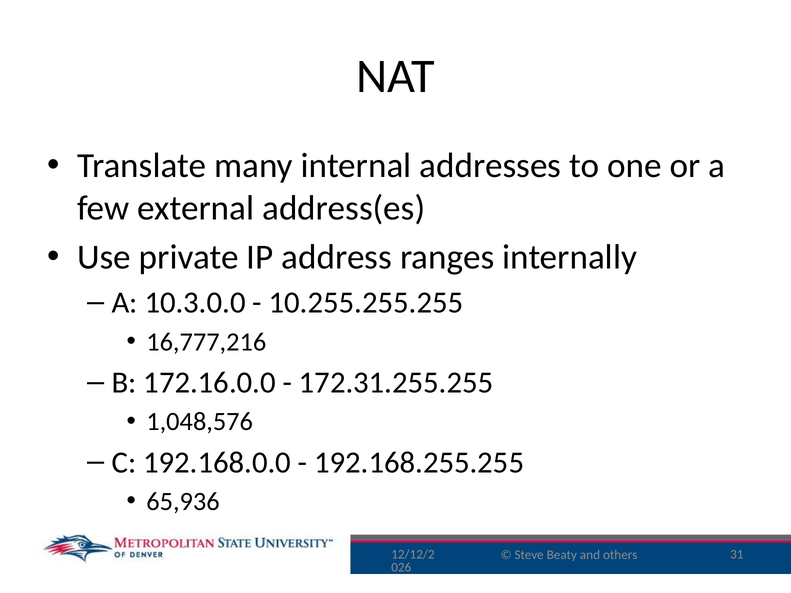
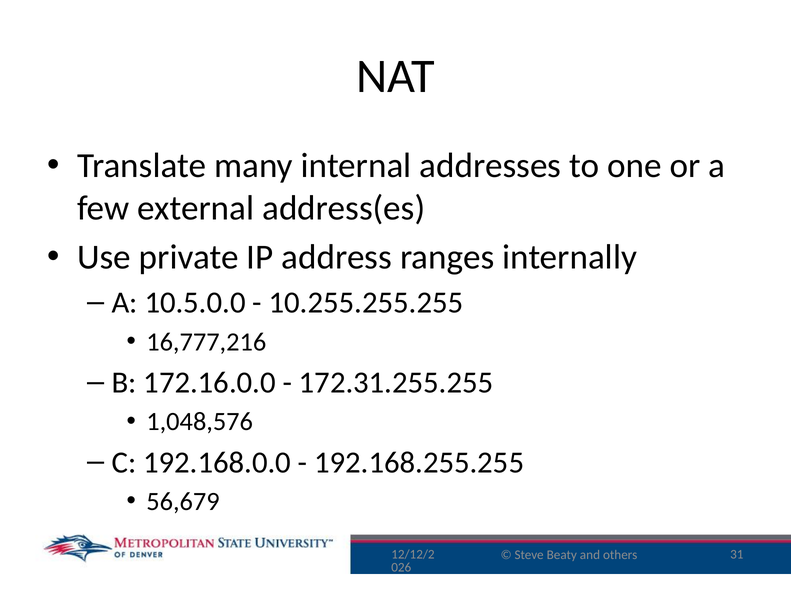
10.3.0.0: 10.3.0.0 -> 10.5.0.0 (195, 303)
65,936: 65,936 -> 56,679 (183, 502)
